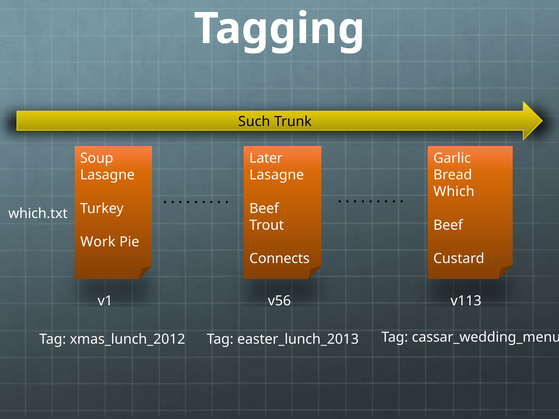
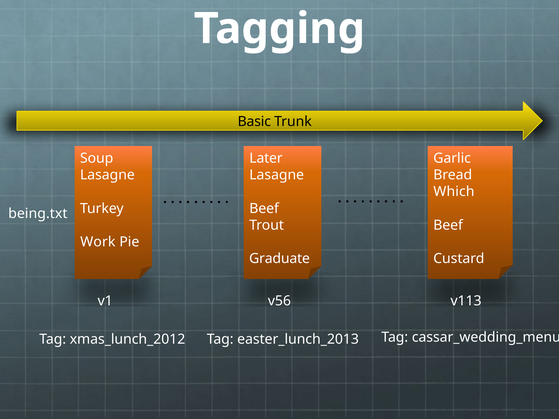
Such: Such -> Basic (254, 122)
which.txt: which.txt -> being.txt (38, 214)
Connects: Connects -> Graduate (280, 259)
